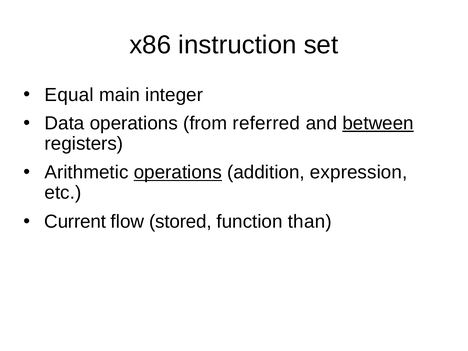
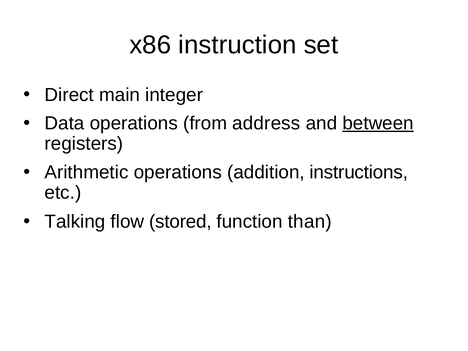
Equal: Equal -> Direct (69, 95)
referred: referred -> address (266, 123)
operations underline: present -> none (178, 172)
expression: expression -> instructions (359, 172)
Current: Current -> Talking (75, 221)
